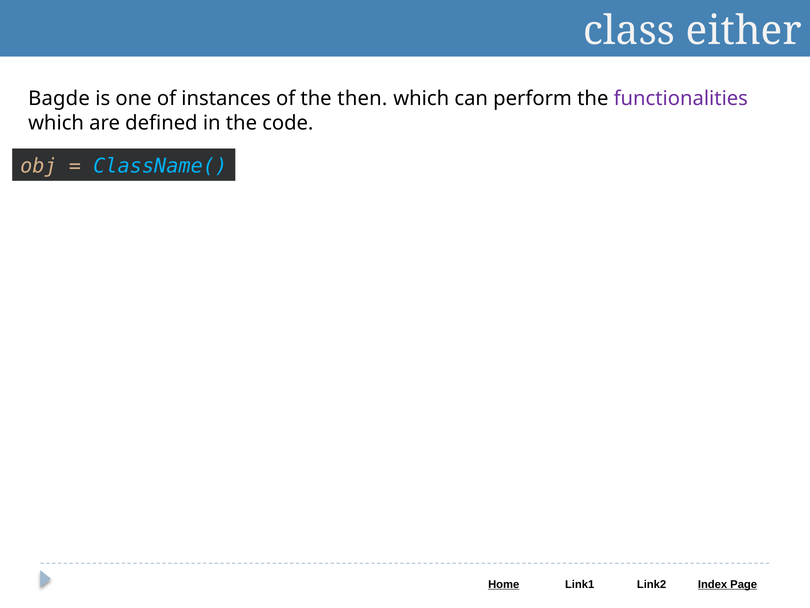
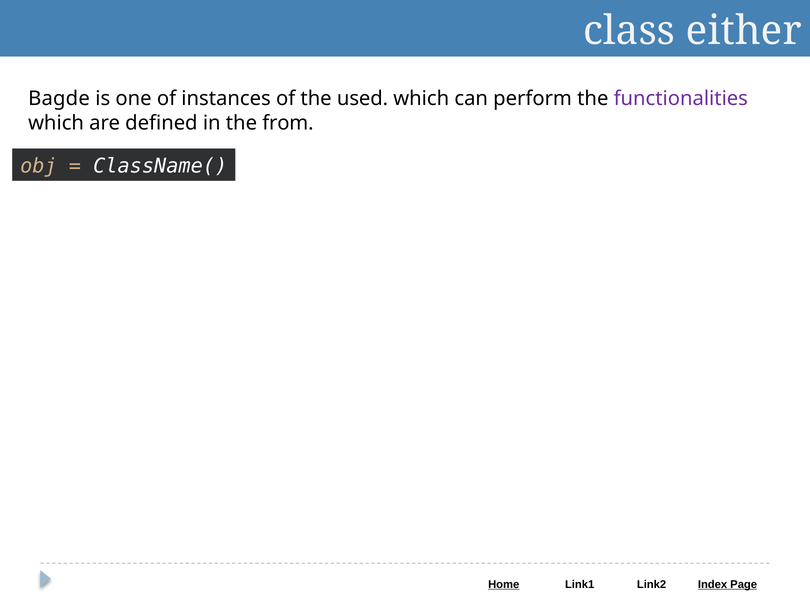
then: then -> used (363, 99)
code: code -> from (288, 123)
ClassName( colour: light blue -> white (160, 166)
